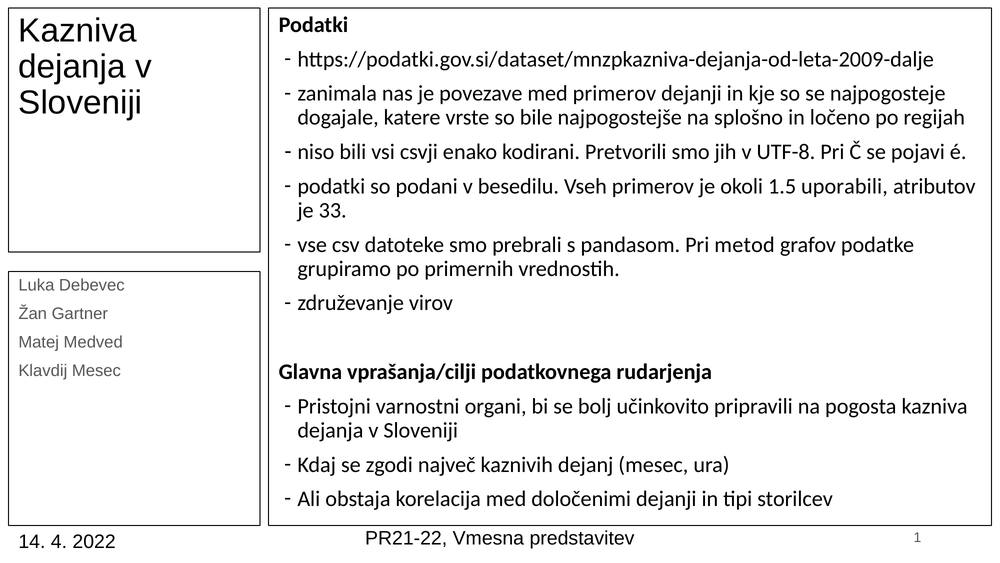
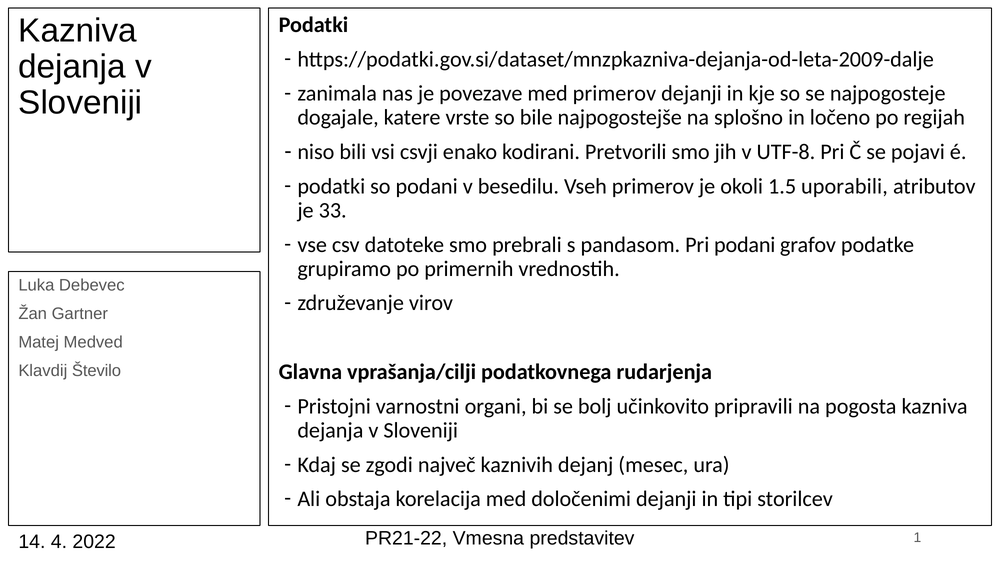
Pri metod: metod -> podani (745, 245)
Klavdij Mesec: Mesec -> Število (97, 370)
